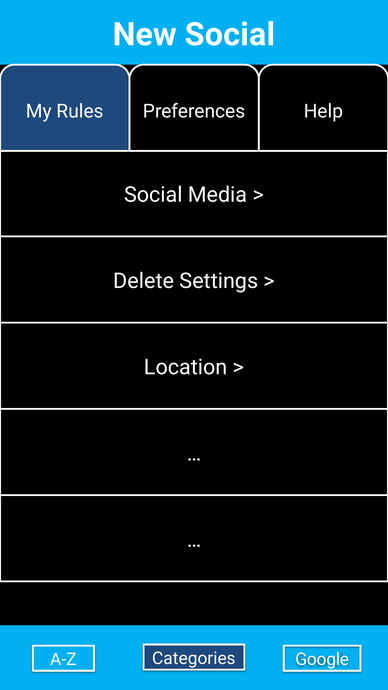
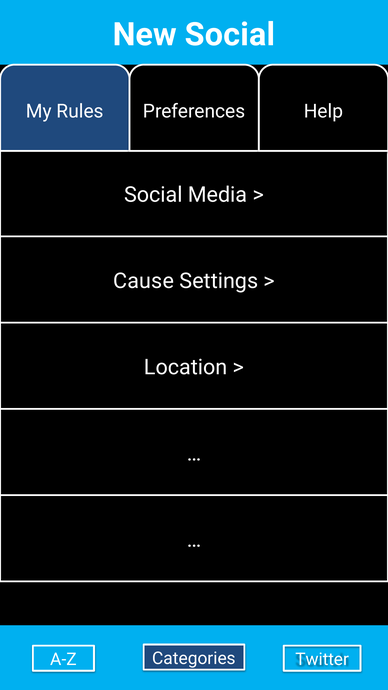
Delete: Delete -> Cause (144, 281)
Google: Google -> Twitter (322, 659)
